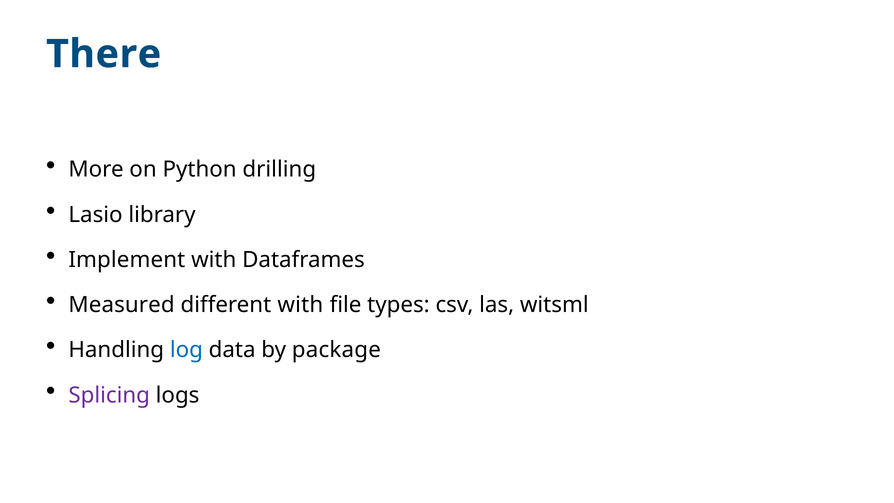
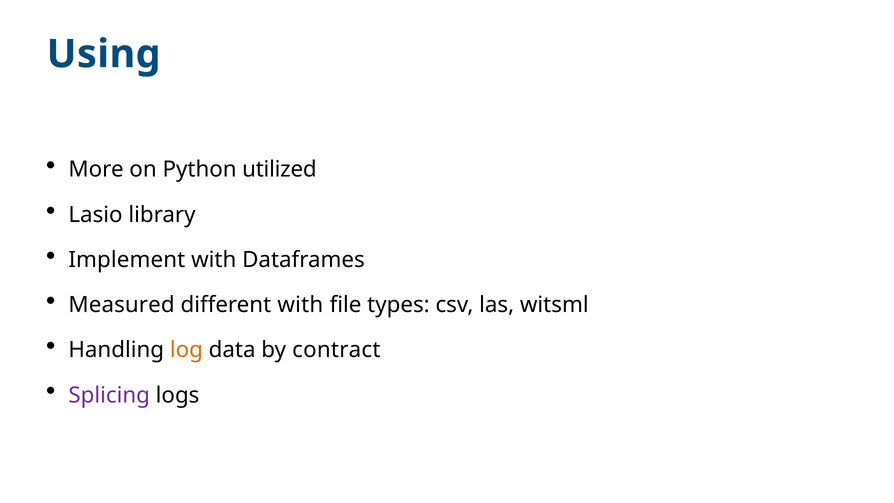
There: There -> Using (104, 54)
drilling: drilling -> utilized (279, 170)
log colour: blue -> orange (186, 350)
package: package -> contract (336, 350)
